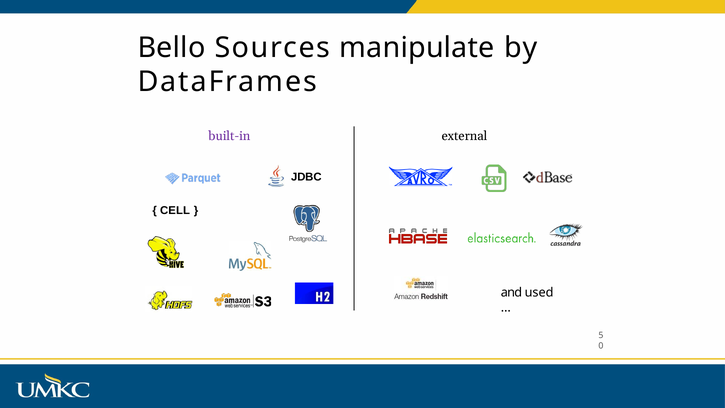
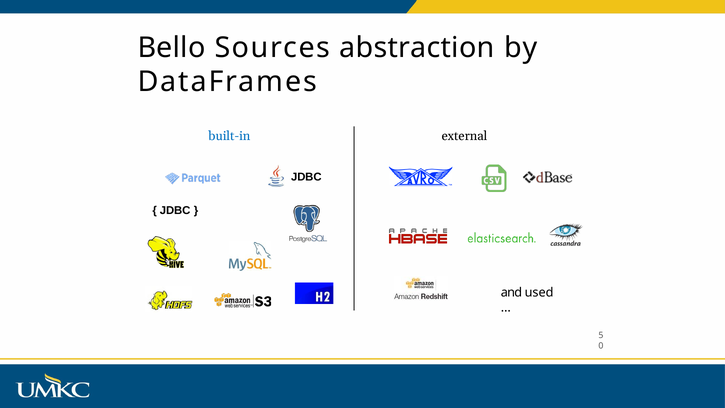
manipulate: manipulate -> abstraction (417, 48)
built-in colour: purple -> blue (229, 136)
CELL: CELL -> JDBC (175, 210)
